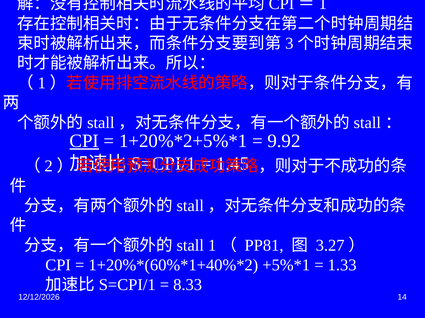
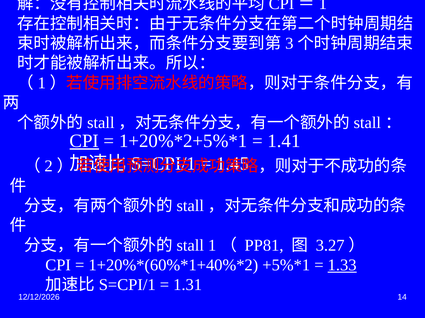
9.92: 9.92 -> 1.41 (284, 141)
1.33 underline: none -> present (342, 266)
8.33: 8.33 -> 1.31 (188, 286)
